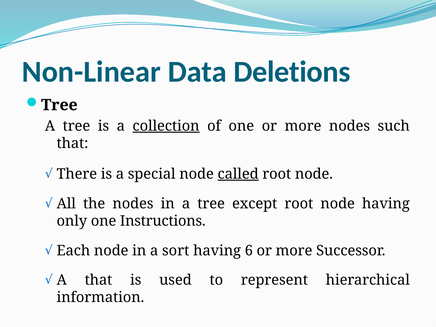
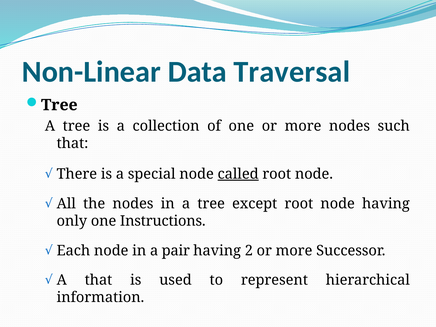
Deletions: Deletions -> Traversal (292, 72)
collection underline: present -> none (166, 126)
sort: sort -> pair (176, 251)
6: 6 -> 2 (249, 251)
